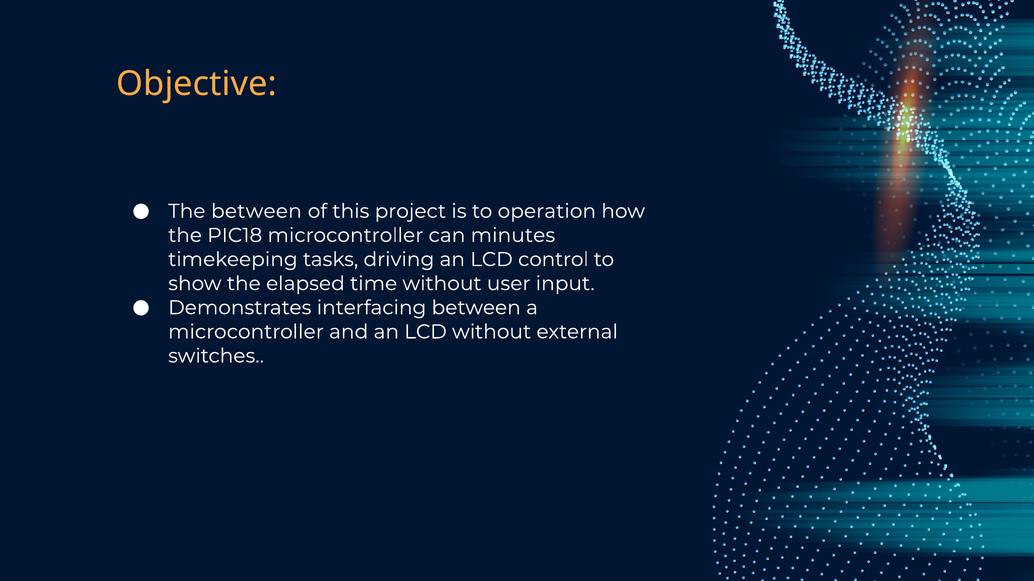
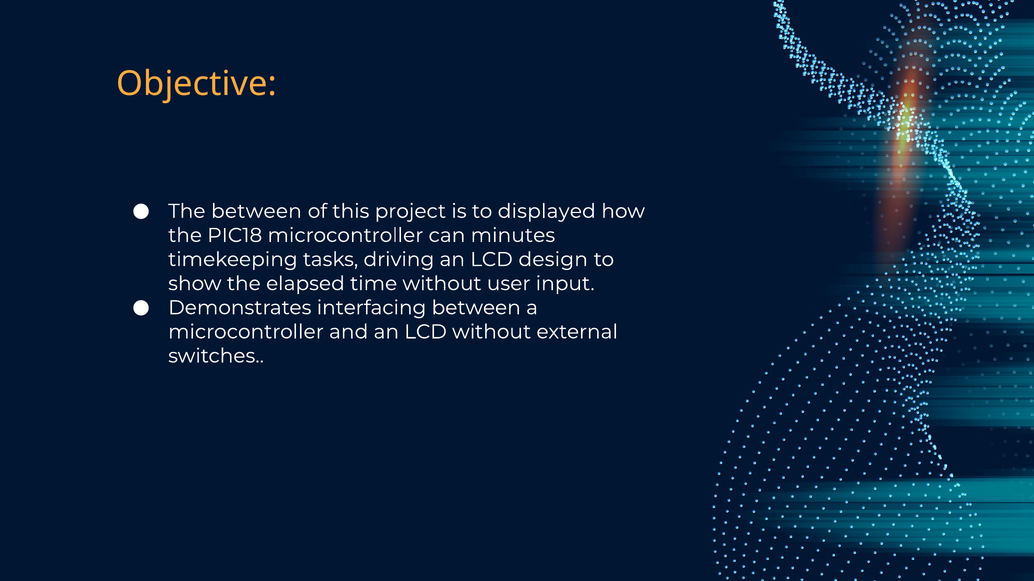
operation: operation -> displayed (547, 211)
control: control -> design (553, 260)
